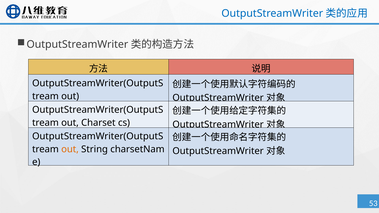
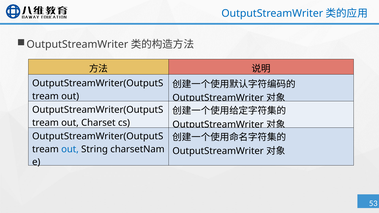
out colour: orange -> blue (70, 149)
